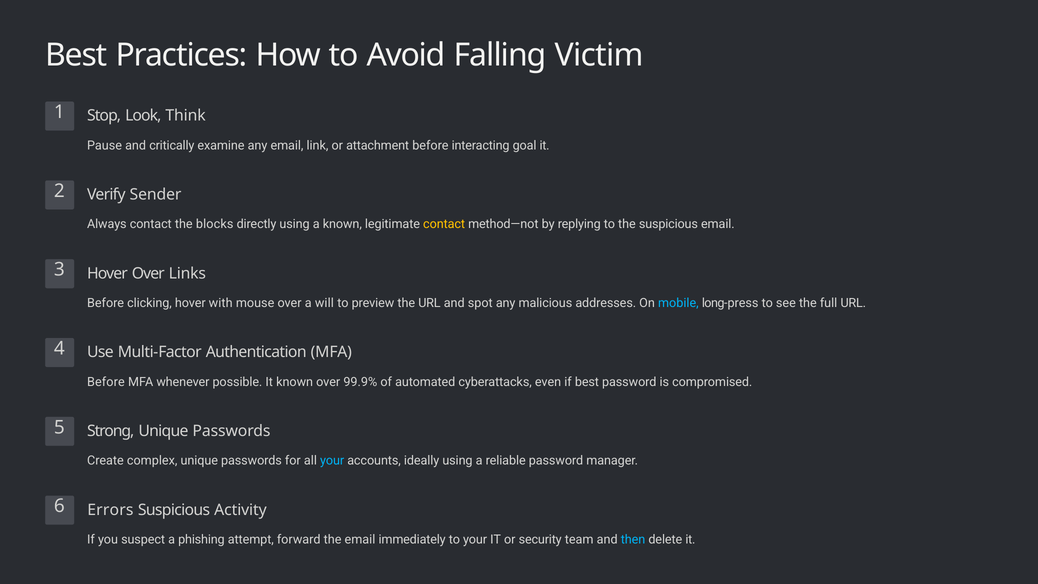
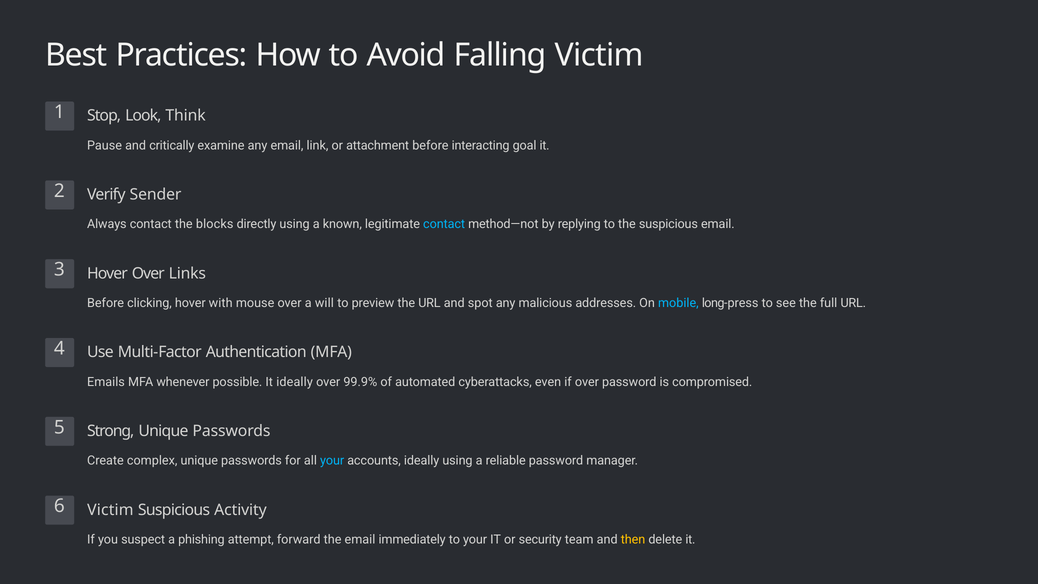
contact colour: yellow -> light blue (444, 224)
Before: Before -> Emails (106, 382)
It known: known -> ideally (295, 382)
if best: best -> over (587, 382)
6 Errors: Errors -> Victim (110, 510)
then colour: light blue -> yellow (633, 539)
